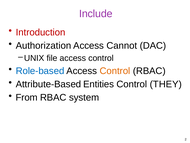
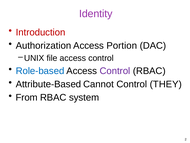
Include: Include -> Identity (96, 14)
Cannot: Cannot -> Portion (122, 45)
Control colour: orange -> purple (115, 71)
Entities: Entities -> Cannot (99, 84)
